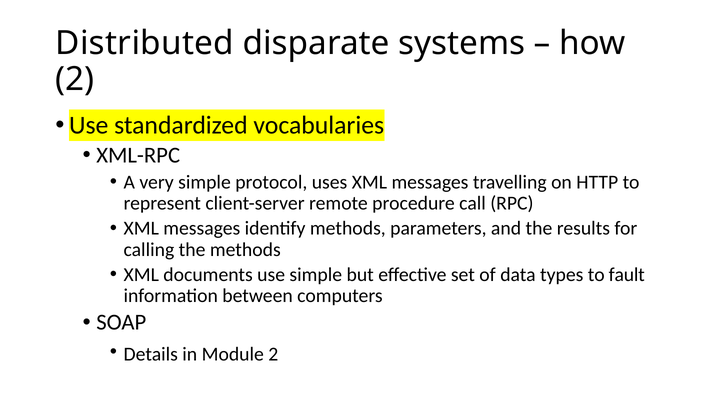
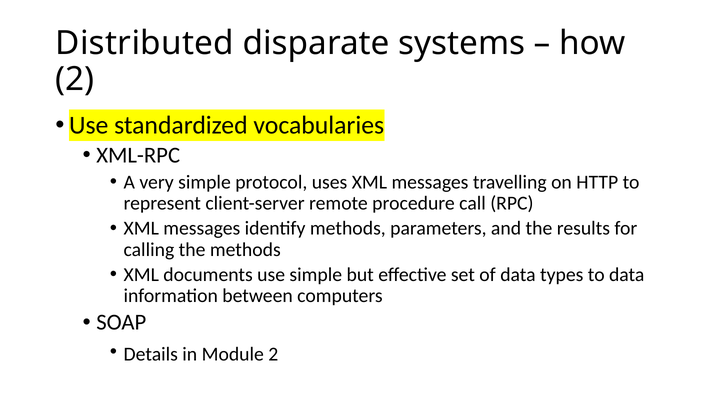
to fault: fault -> data (627, 275)
